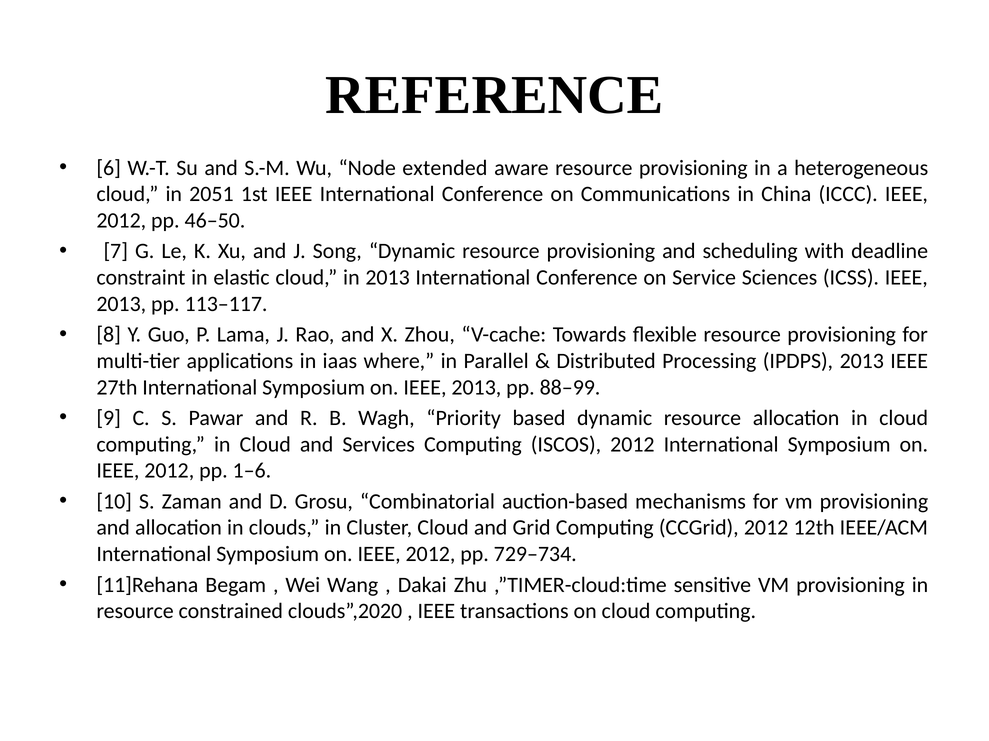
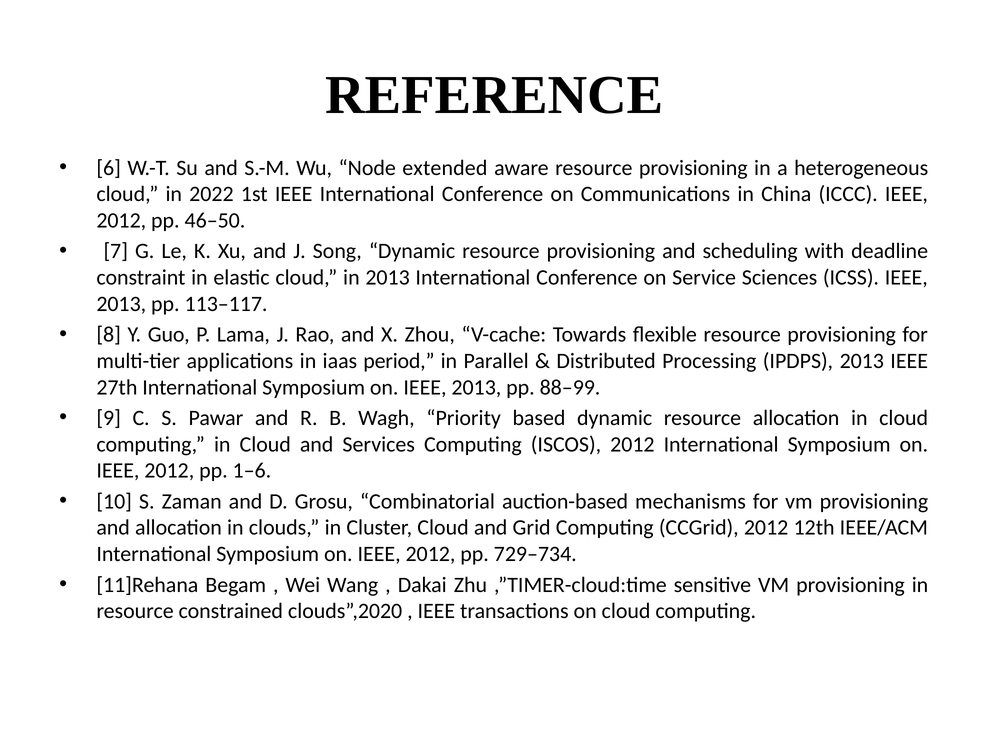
2051: 2051 -> 2022 (211, 194)
where: where -> period (399, 361)
